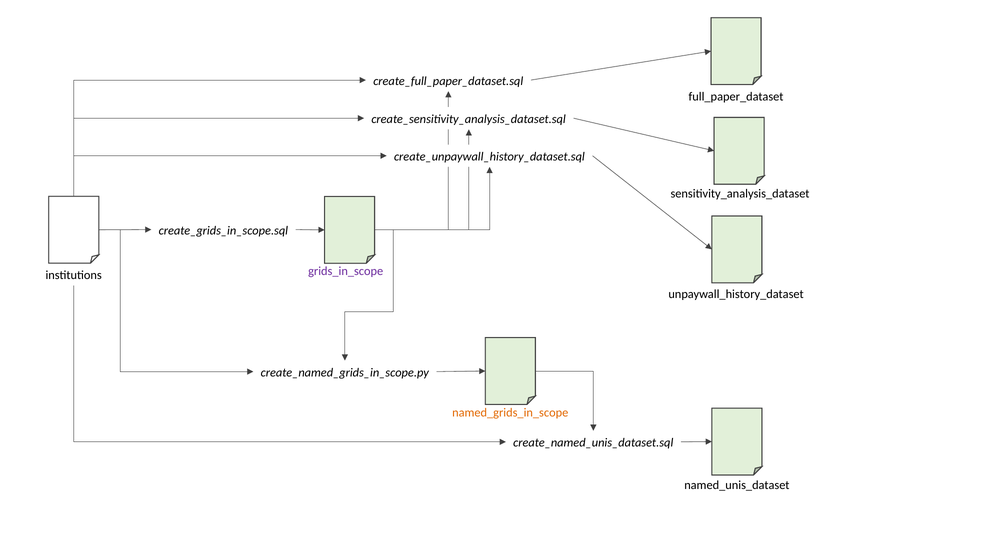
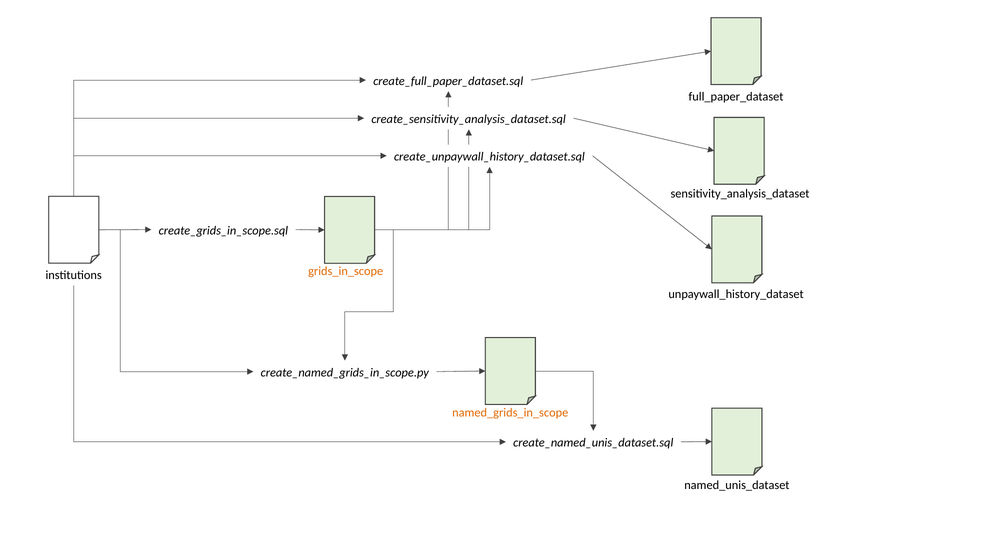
grids_in_scope colour: purple -> orange (346, 271)
